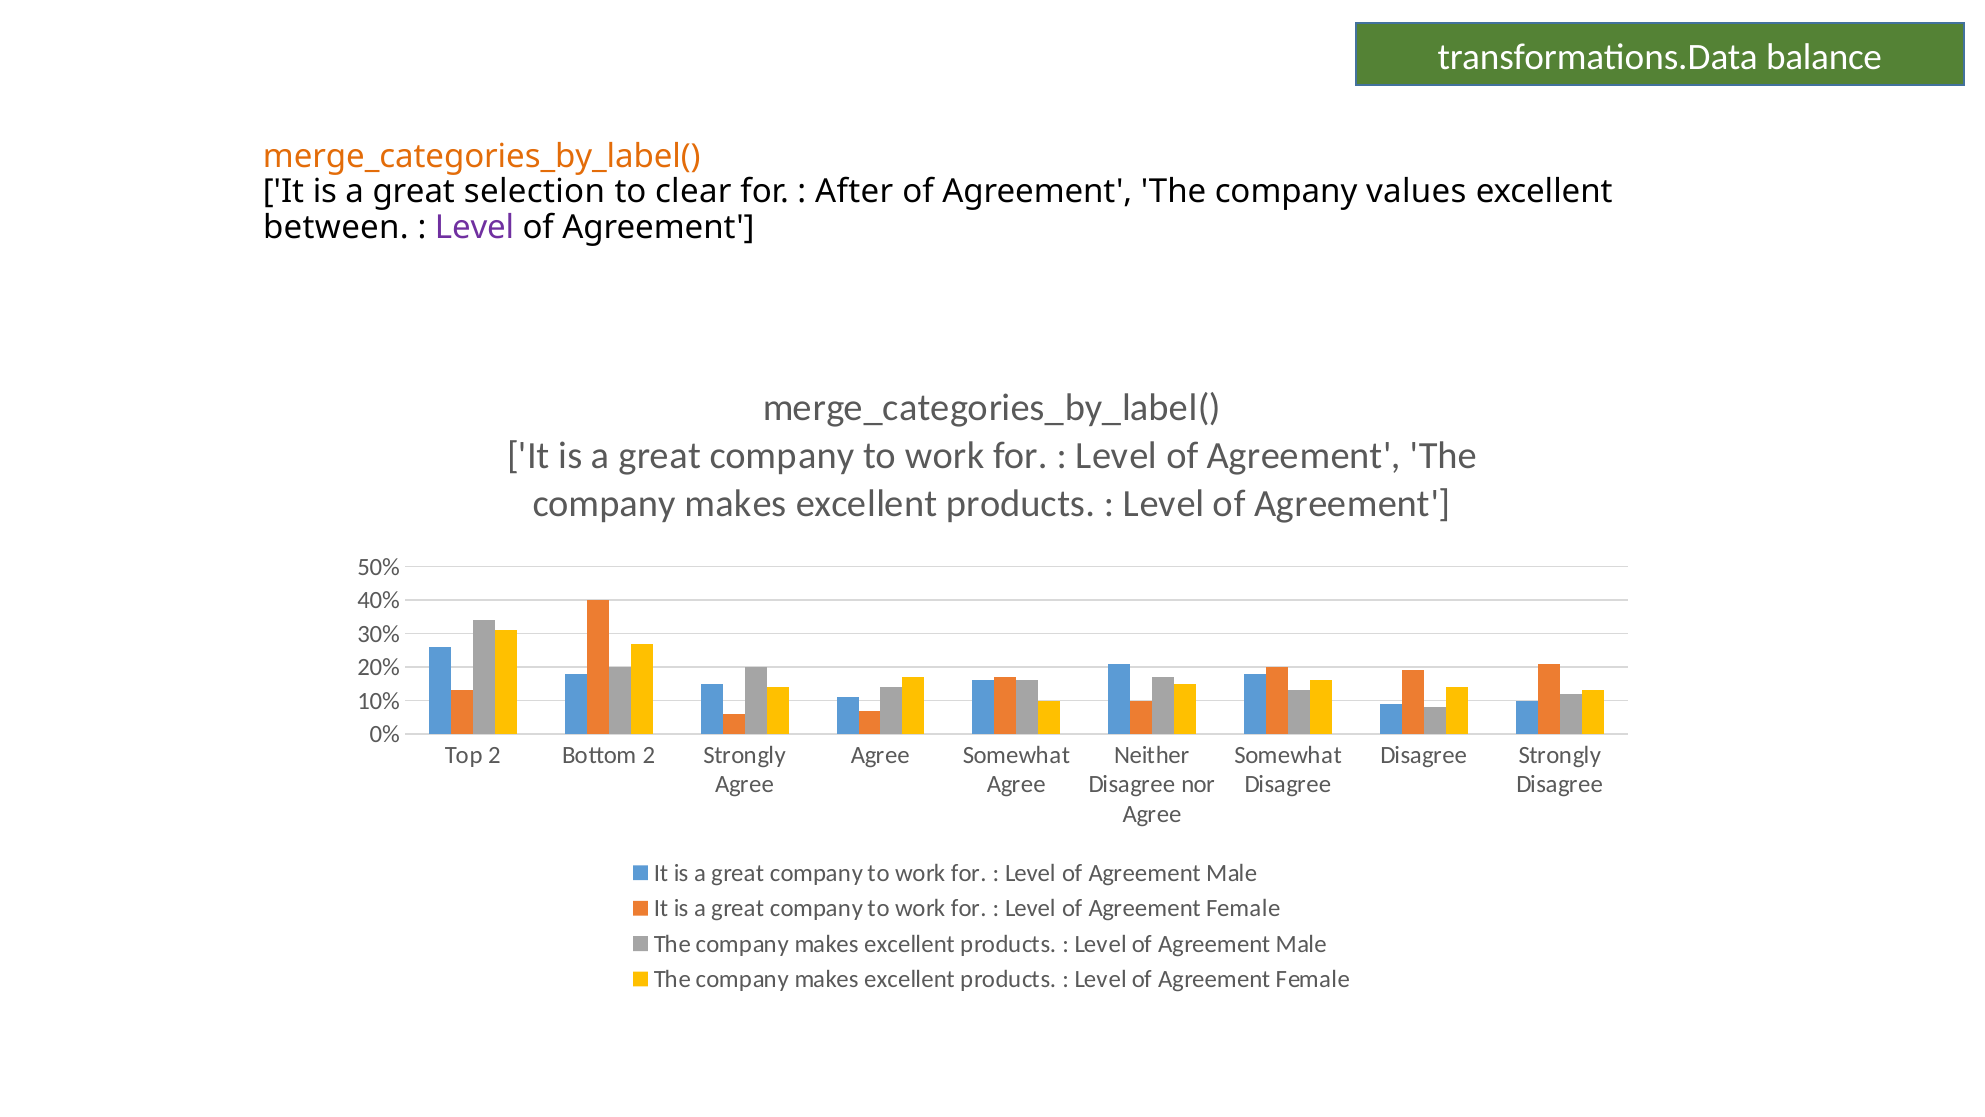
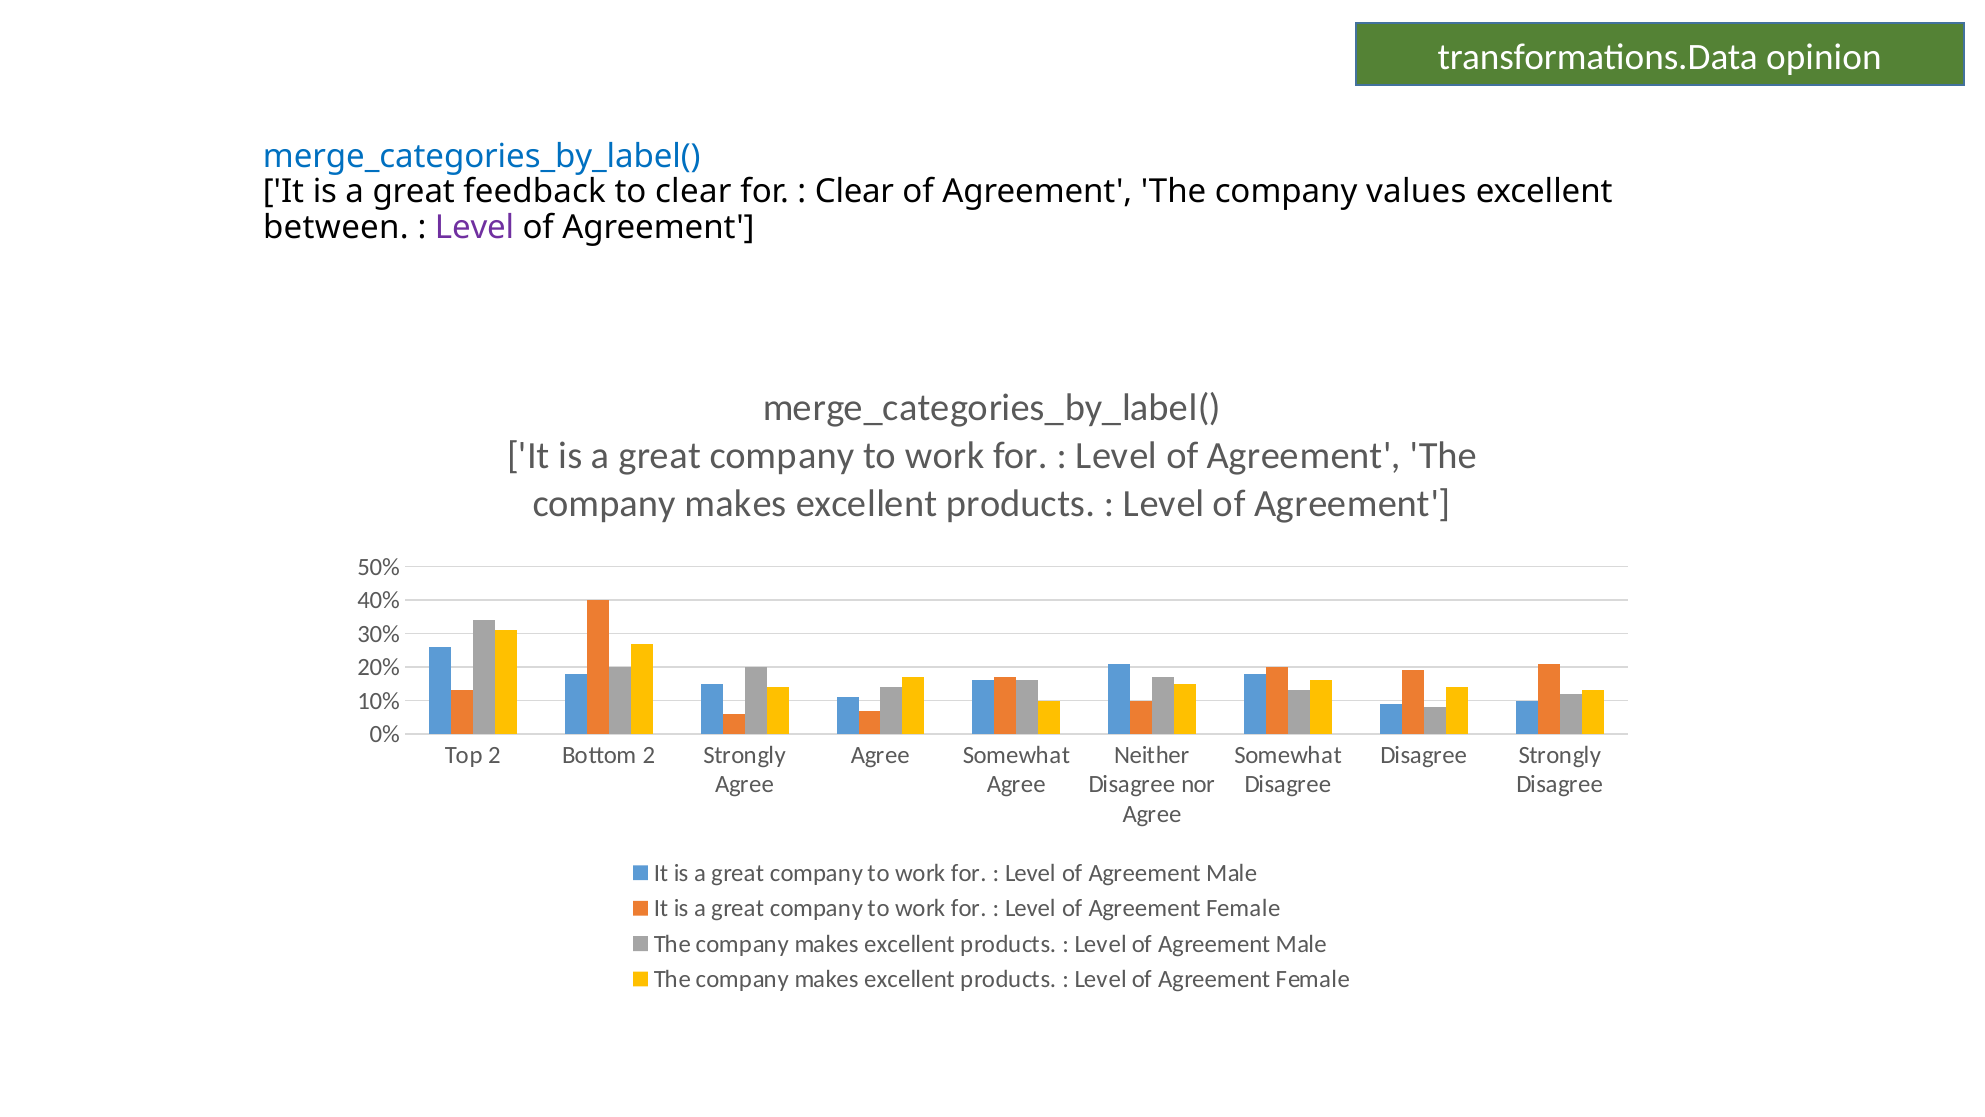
balance: balance -> opinion (1824, 57)
merge_categories_by_label( colour: orange -> blue (482, 157)
selection: selection -> feedback (535, 192)
After: After -> Clear (855, 192)
